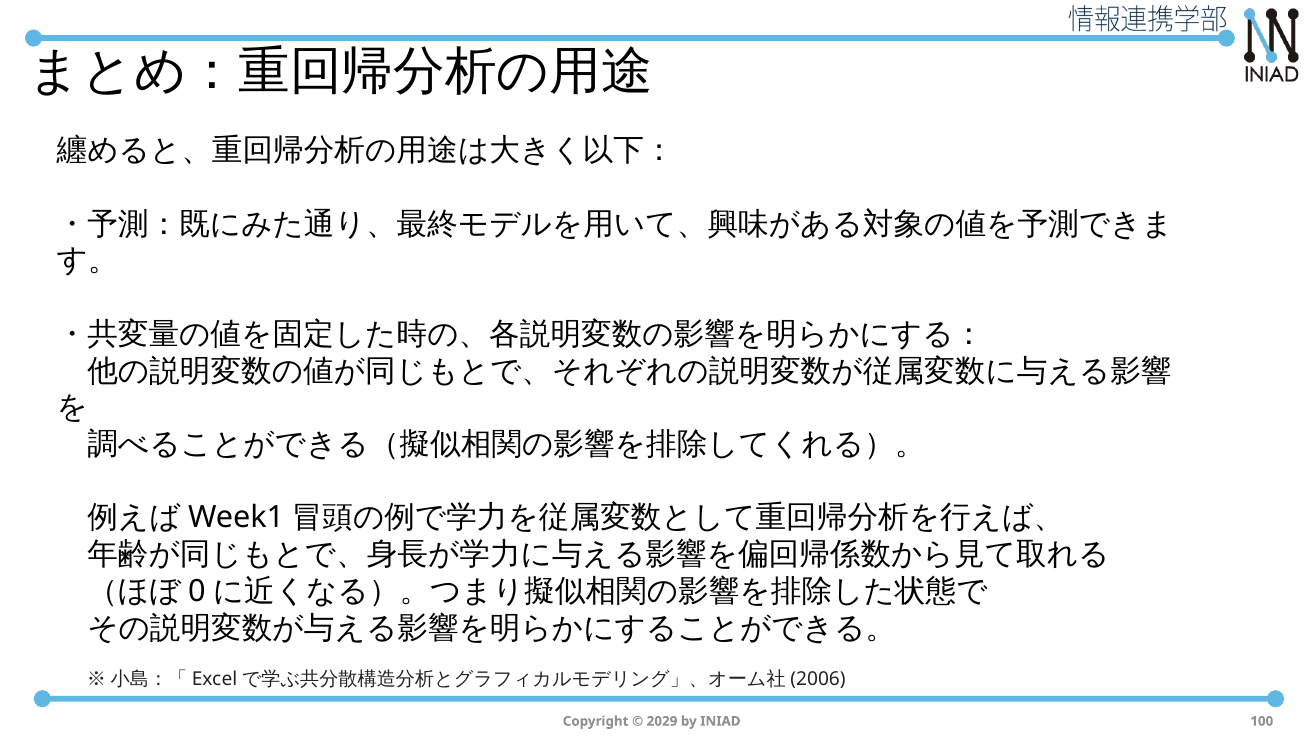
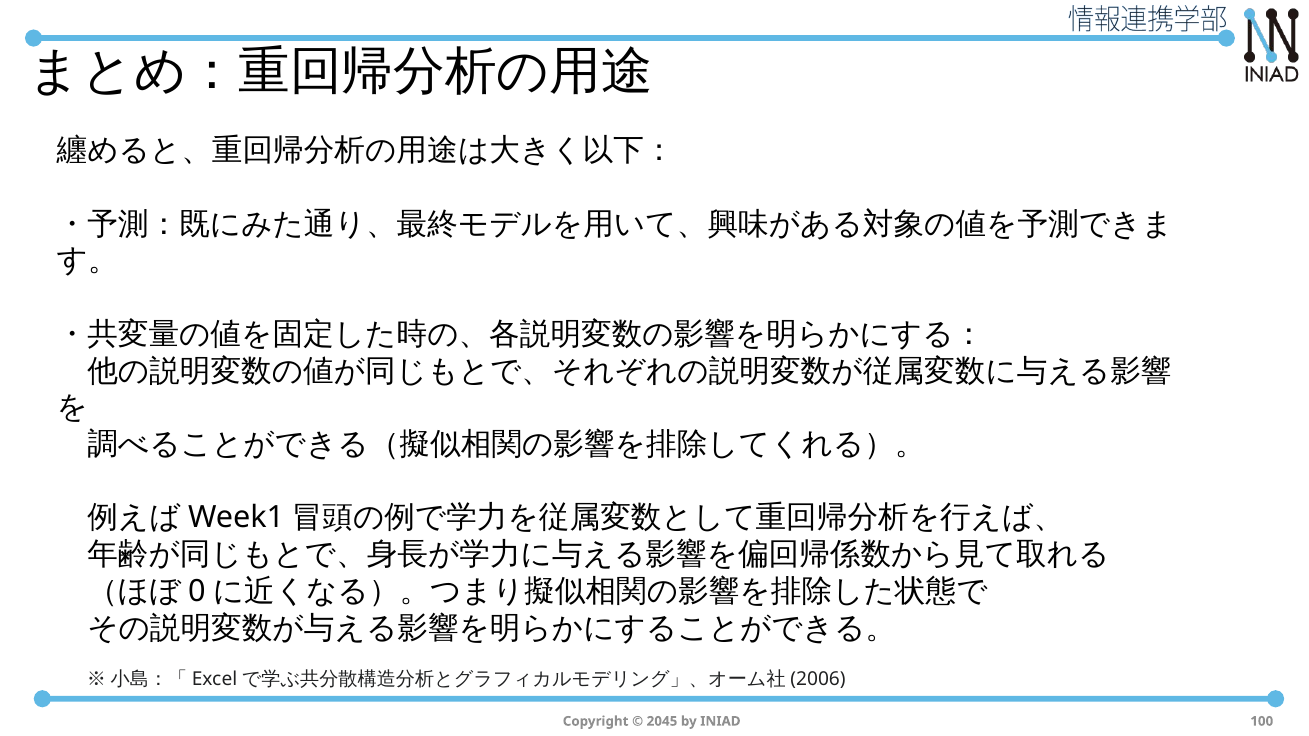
2029: 2029 -> 2045 (662, 722)
